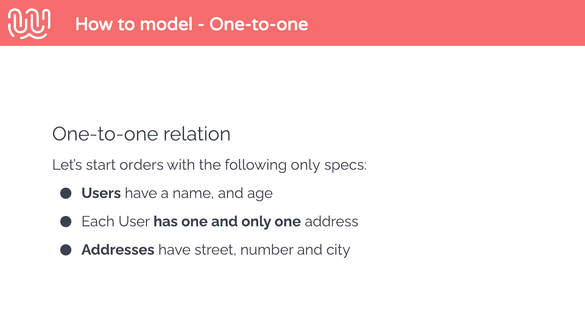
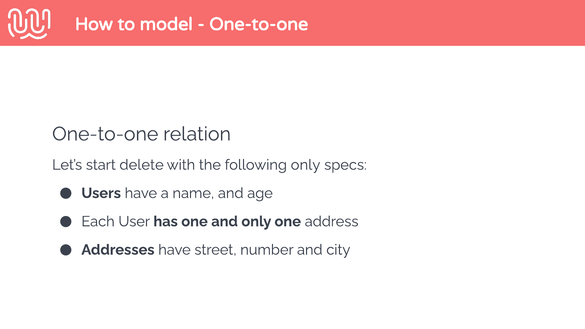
orders: orders -> delete (142, 165)
